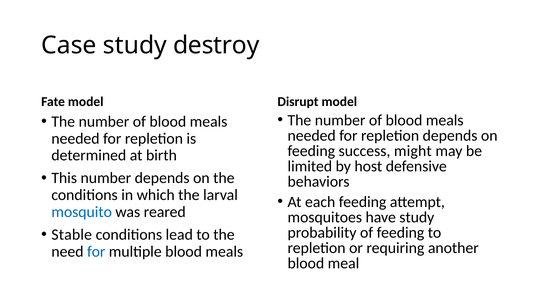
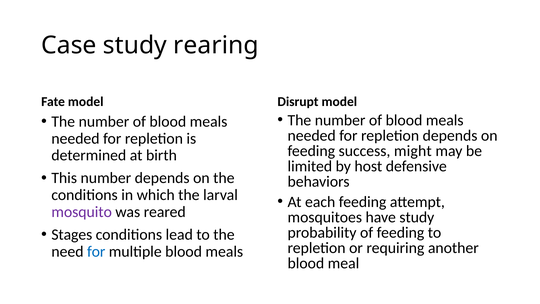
destroy: destroy -> rearing (216, 45)
mosquito colour: blue -> purple (82, 212)
Stable: Stable -> Stages (72, 235)
